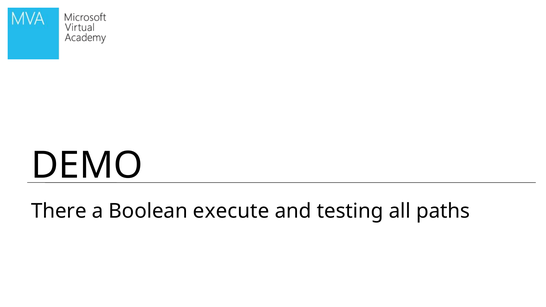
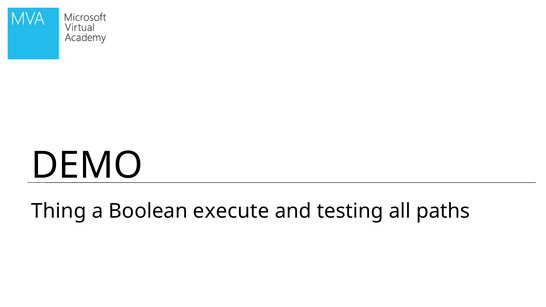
There: There -> Thing (59, 211)
